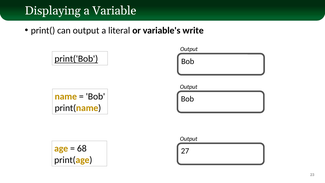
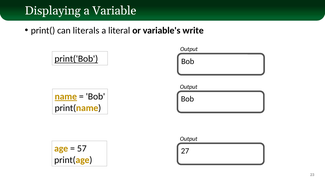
can output: output -> literals (86, 30)
name underline: none -> present (66, 96)
68: 68 -> 57 (82, 148)
